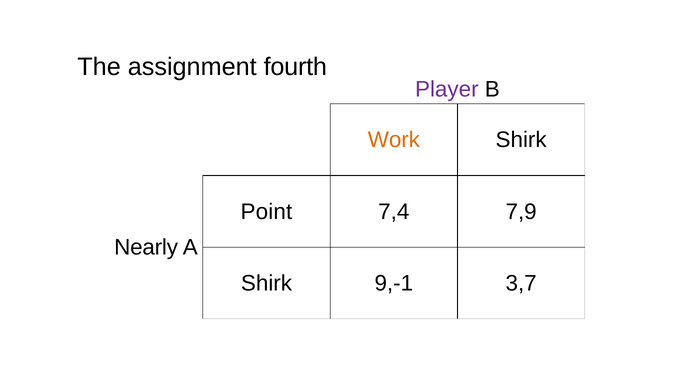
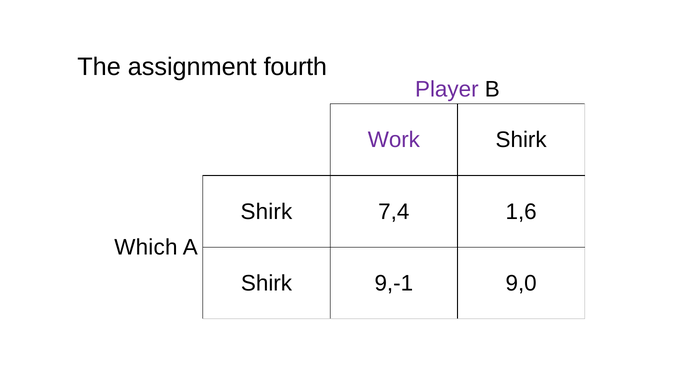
Work colour: orange -> purple (394, 140)
Point: Point -> Shirk (266, 211)
7,9: 7,9 -> 1,6 (521, 211)
Nearly: Nearly -> Which (146, 247)
3,7: 3,7 -> 9,0 (521, 283)
